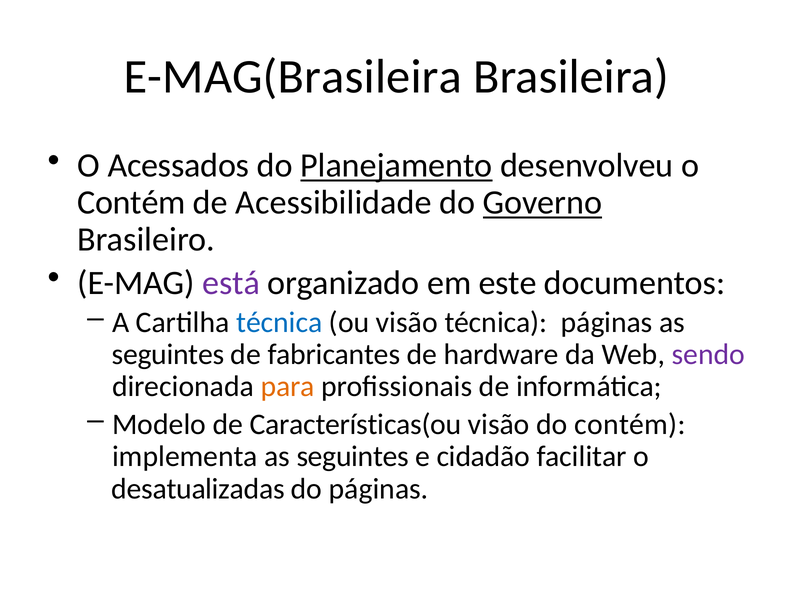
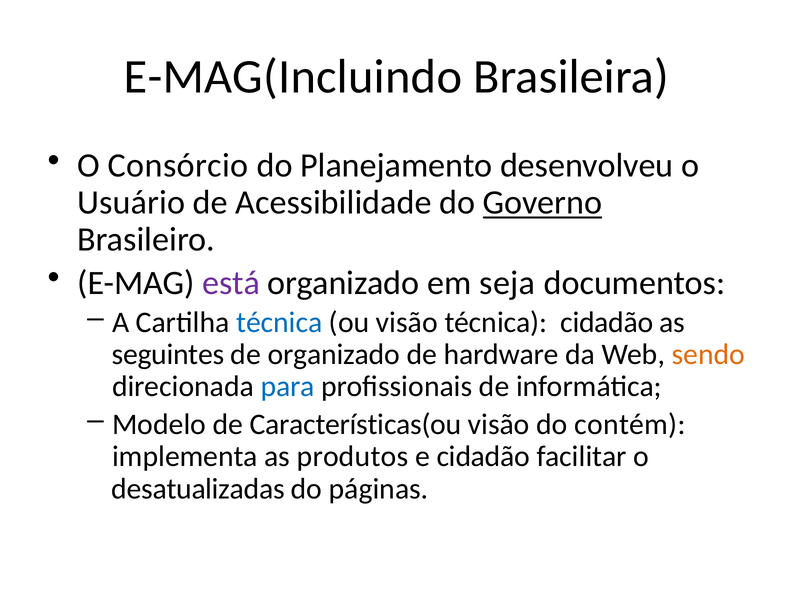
E-MAG(Brasileira: E-MAG(Brasileira -> E-MAG(Incluindo (293, 77)
Acessados: Acessados -> Consórcio (178, 166)
Planejamento underline: present -> none (396, 166)
Contém: Contém -> Usuário (131, 203)
este: este -> seja (507, 283)
técnica páginas: páginas -> cidadão (607, 322)
de fabricantes: fabricantes -> organizado (334, 354)
sendo colour: purple -> orange (708, 354)
para colour: orange -> blue (288, 386)
implementa as seguintes: seguintes -> produtos (352, 456)
